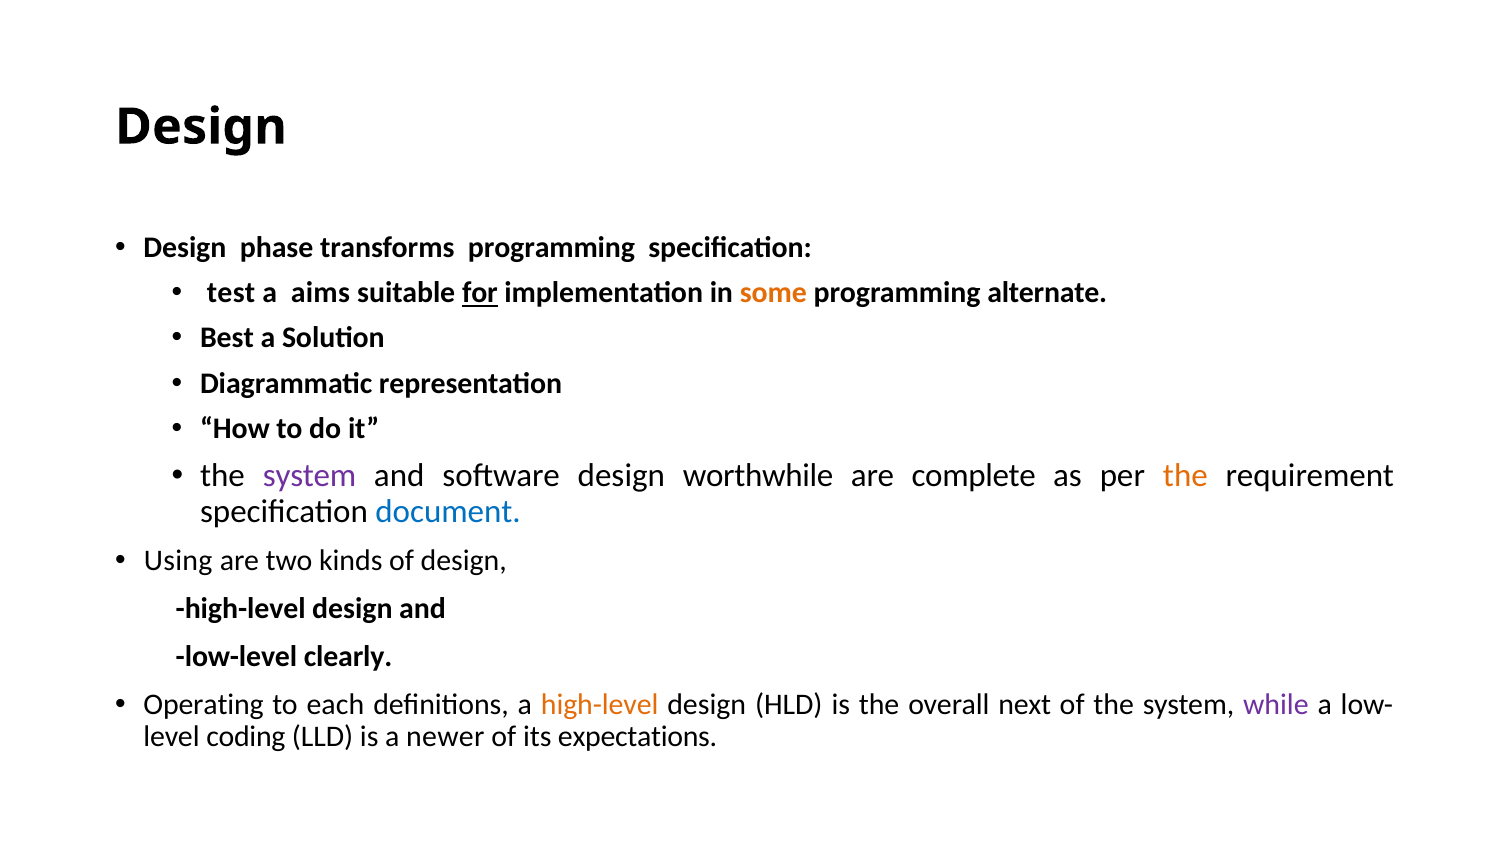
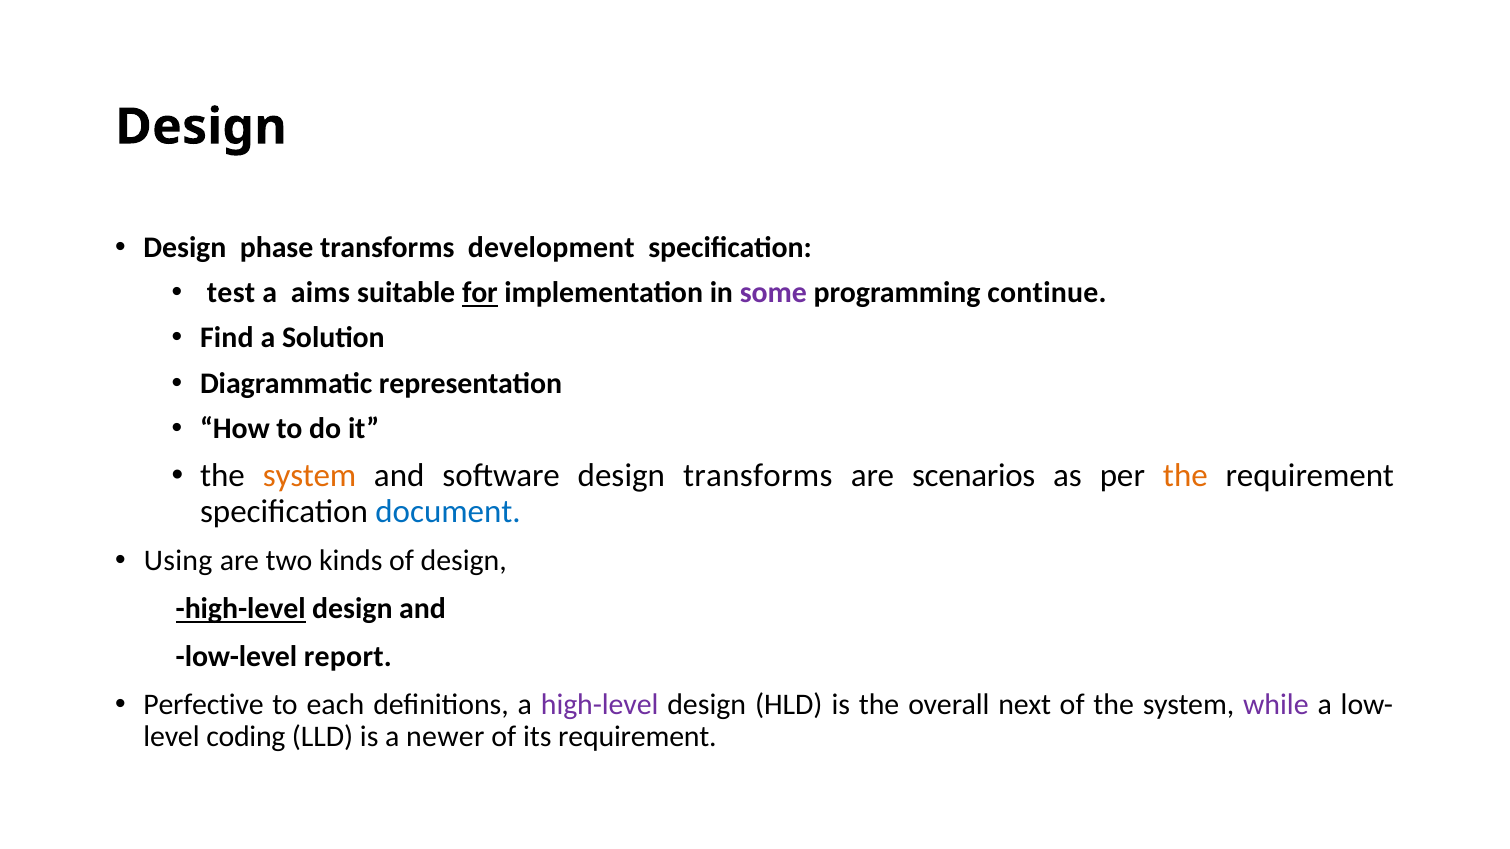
transforms programming: programming -> development (551, 248)
some colour: orange -> purple (773, 293)
alternate: alternate -> continue (1047, 293)
Best: Best -> Find (227, 338)
system colour: purple -> orange (310, 476)
design worthwhile: worthwhile -> transforms (758, 476)
complete: complete -> scenarios (974, 476)
high-level underline: none -> present (241, 609)
clearly: clearly -> report (348, 657)
Operating: Operating -> Perfective (204, 705)
high-level colour: orange -> purple (600, 705)
its expectations: expectations -> requirement (637, 737)
